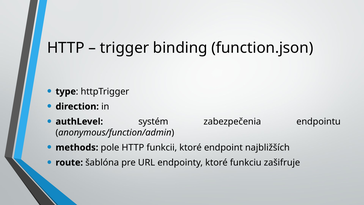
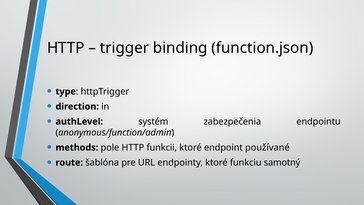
najbližších: najbližších -> používané (267, 147)
zašifruje: zašifruje -> samotný (282, 162)
